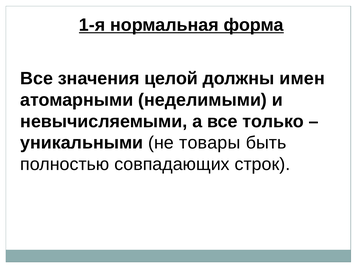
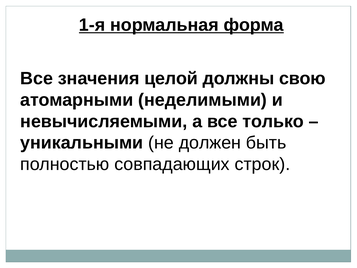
имен: имен -> свою (302, 78)
товары: товары -> должен (210, 143)
